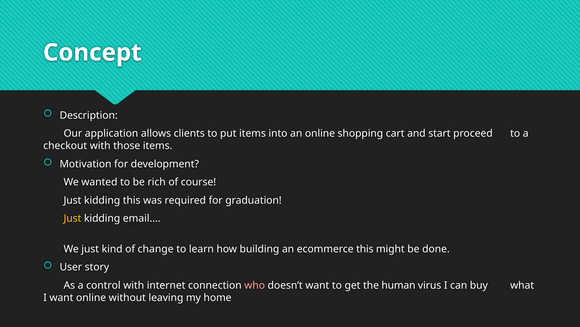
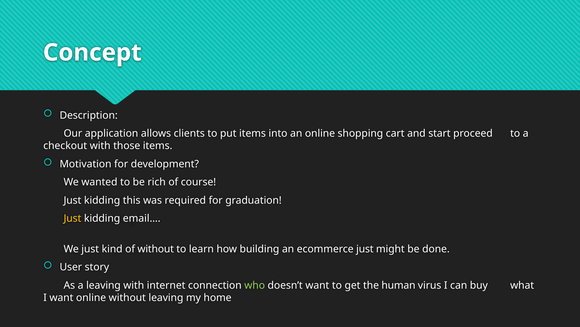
of change: change -> without (156, 248)
ecommerce this: this -> just (365, 248)
a control: control -> leaving (103, 285)
who colour: pink -> light green (255, 285)
